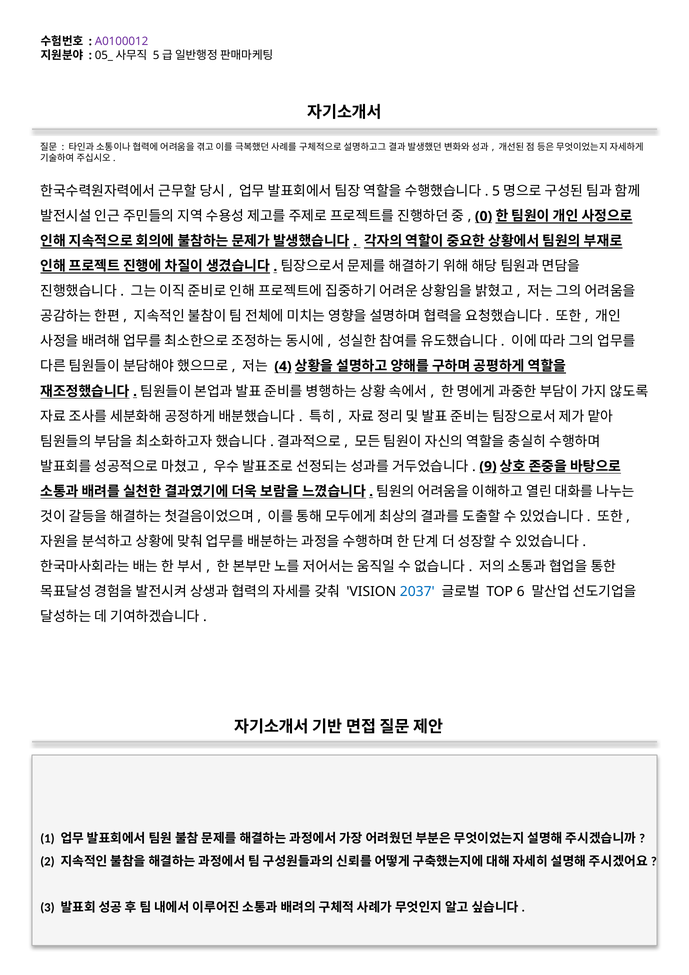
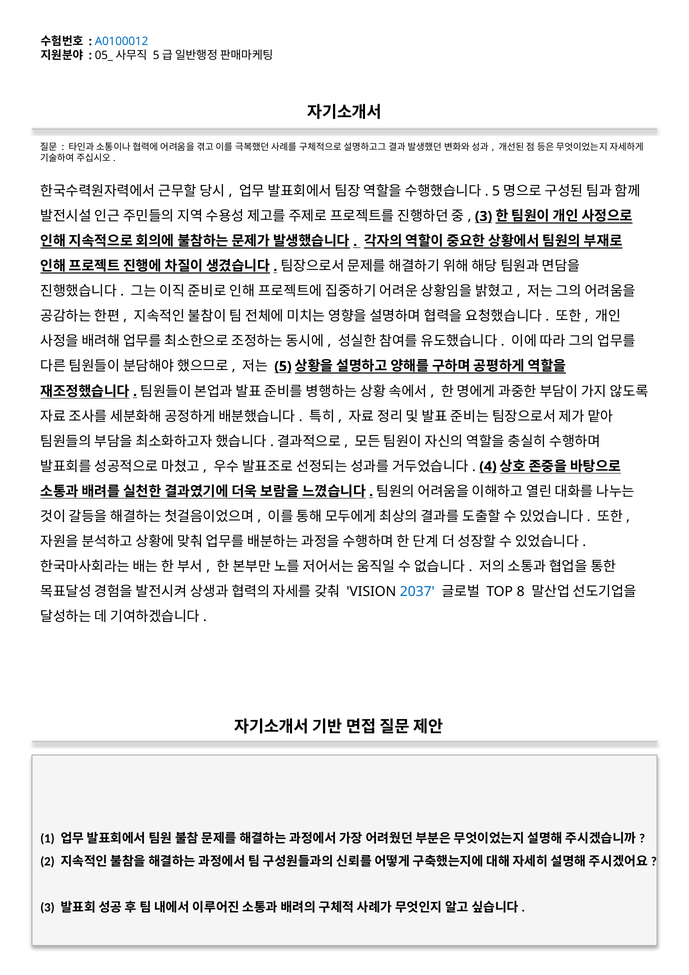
A0100012 colour: purple -> blue (122, 41)
0: 0 -> 3 (484, 216)
4: 4 -> 5 (283, 366)
9: 9 -> 4 (488, 466)
6: 6 -> 8 (521, 591)
